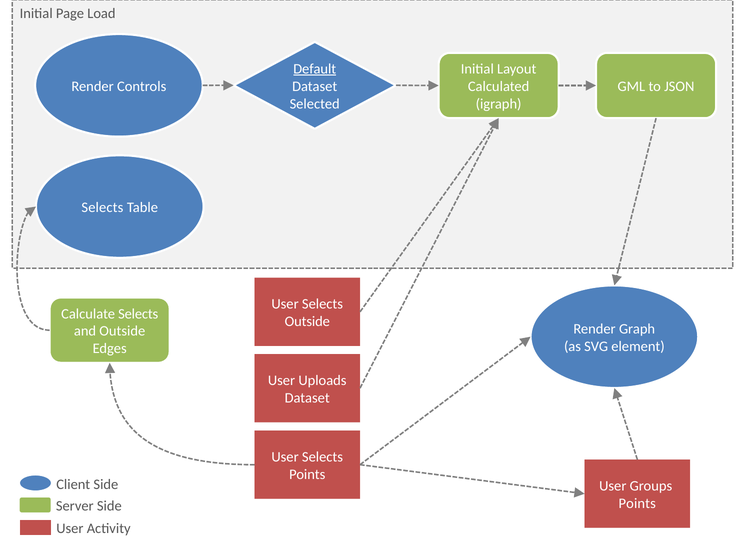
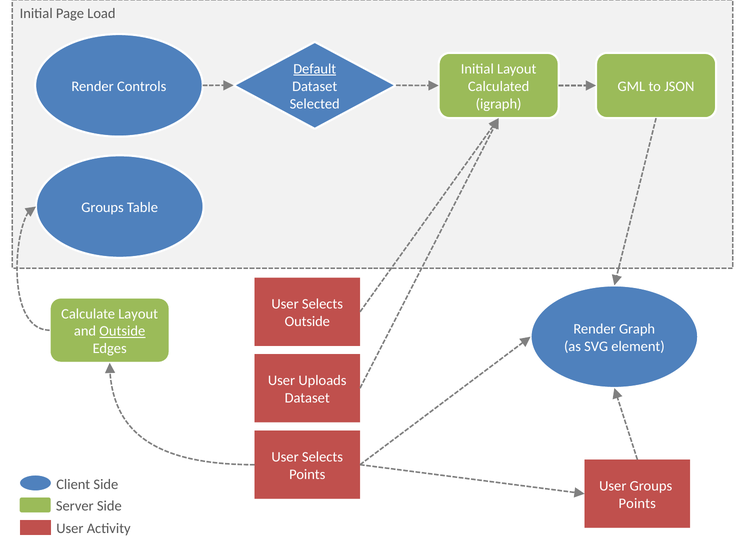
Selects: Selects -> Groups (103, 207)
Calculate Selects: Selects -> Layout (138, 314)
Outside underline: none -> present (122, 331)
